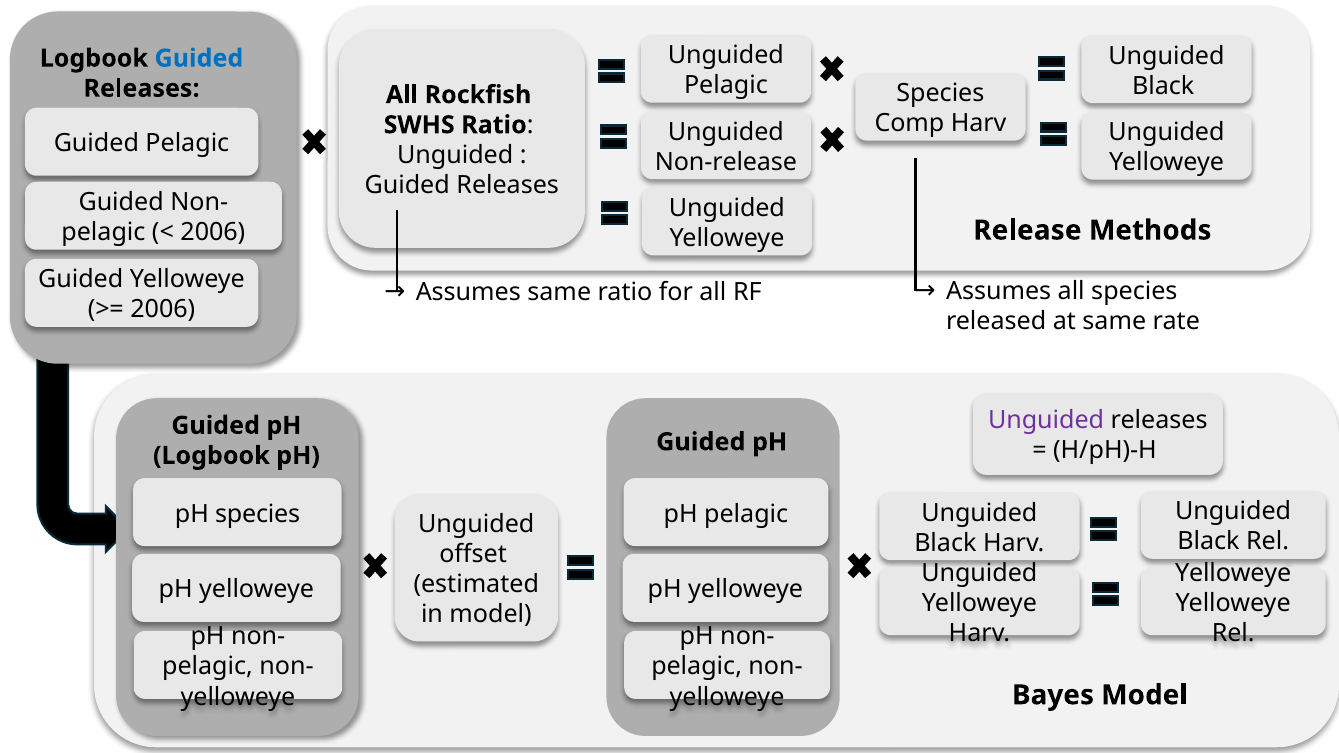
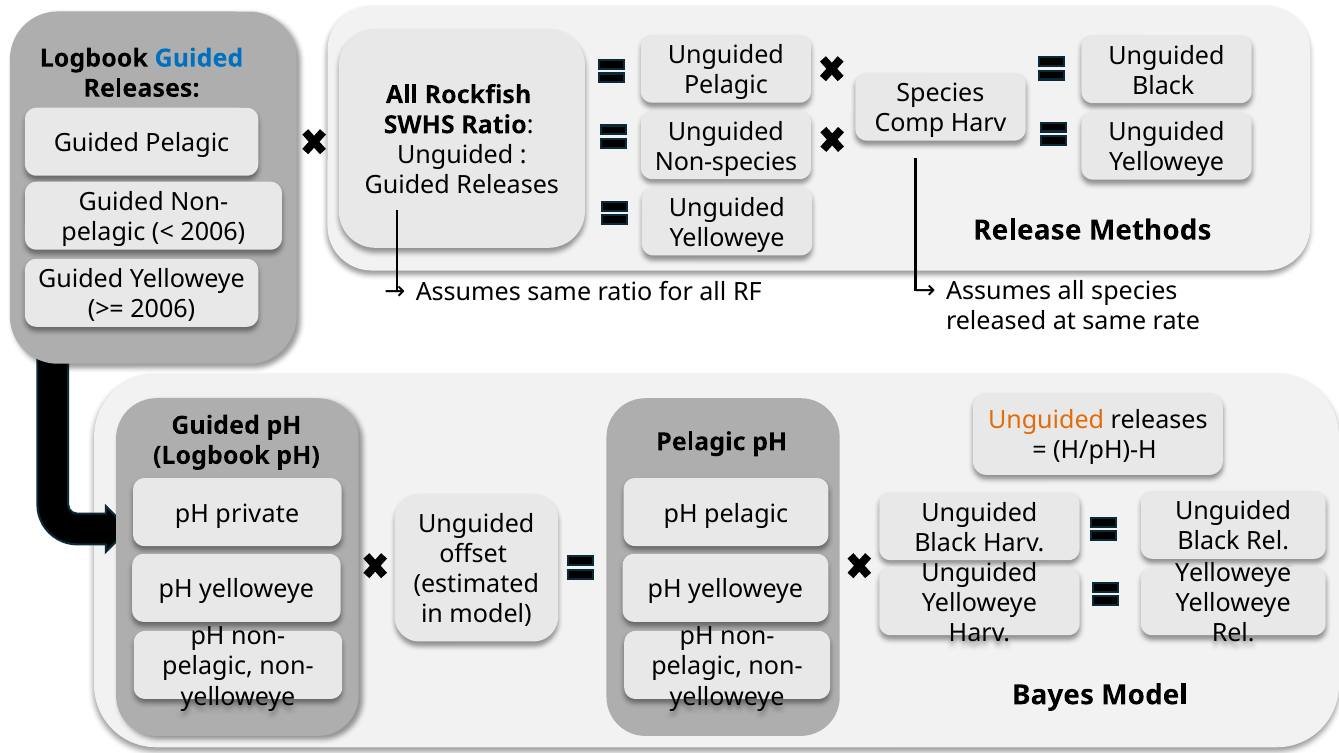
Non-release: Non-release -> Non-species (726, 162)
Unguided colour: purple -> orange (1046, 421)
Guided: Guided -> Pelagic (701, 442)
pH species: species -> private (257, 514)
